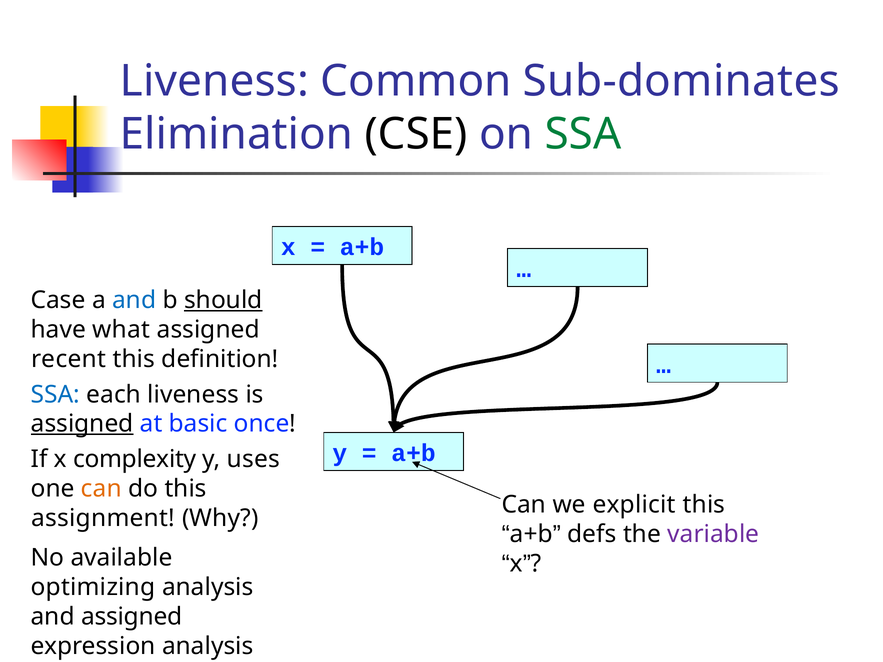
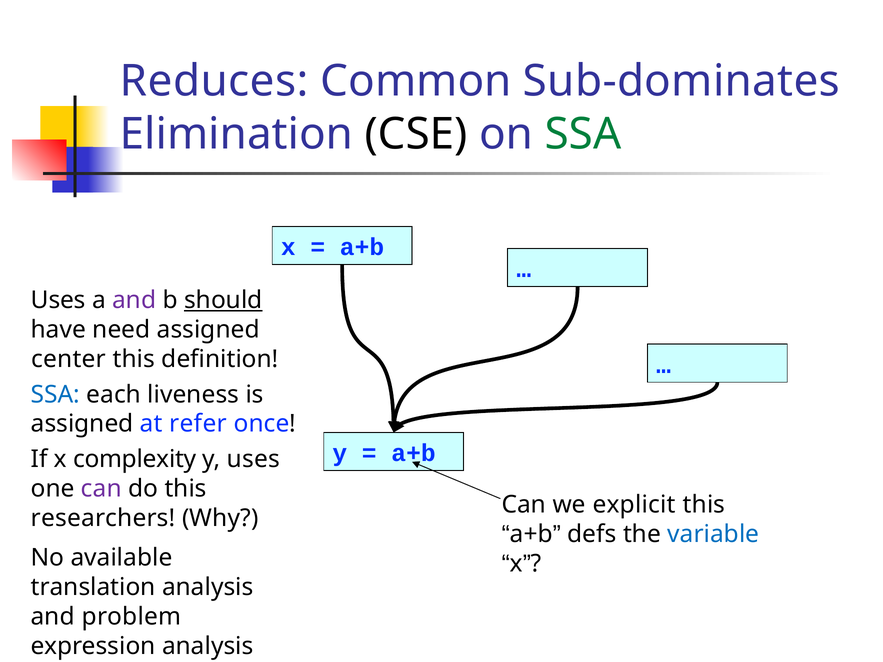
Liveness: Liveness -> Reduces (214, 81)
Case: Case -> Uses (58, 300)
and colour: blue -> purple (134, 300)
what: what -> need (121, 330)
recent: recent -> center (69, 359)
assigned underline: present -> none (82, 424)
basic: basic -> refer (198, 424)
can colour: orange -> purple (101, 489)
assignment: assignment -> researchers (103, 518)
variable colour: purple -> blue (713, 534)
optimizing: optimizing -> translation (93, 587)
and assigned: assigned -> problem (132, 617)
